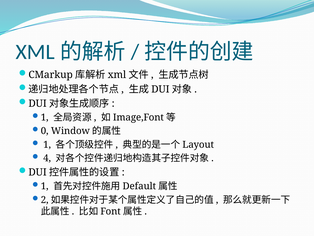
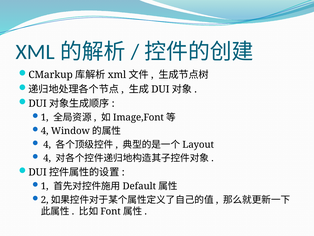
0: 0 -> 4 (45, 131)
1: 1 -> 4 (47, 144)
